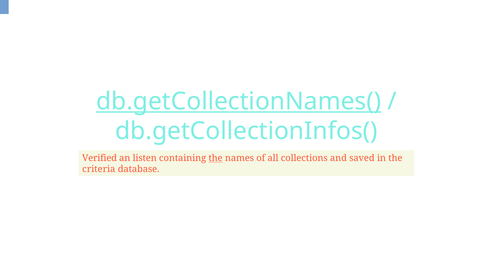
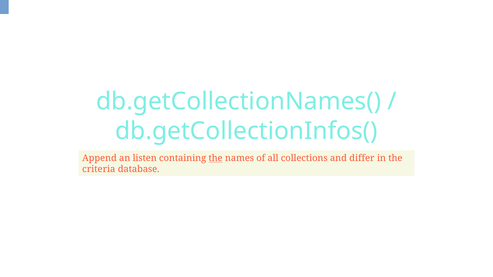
db.getCollectionNames( underline: present -> none (239, 102)
Verified: Verified -> Append (99, 158)
saved: saved -> differ (362, 158)
